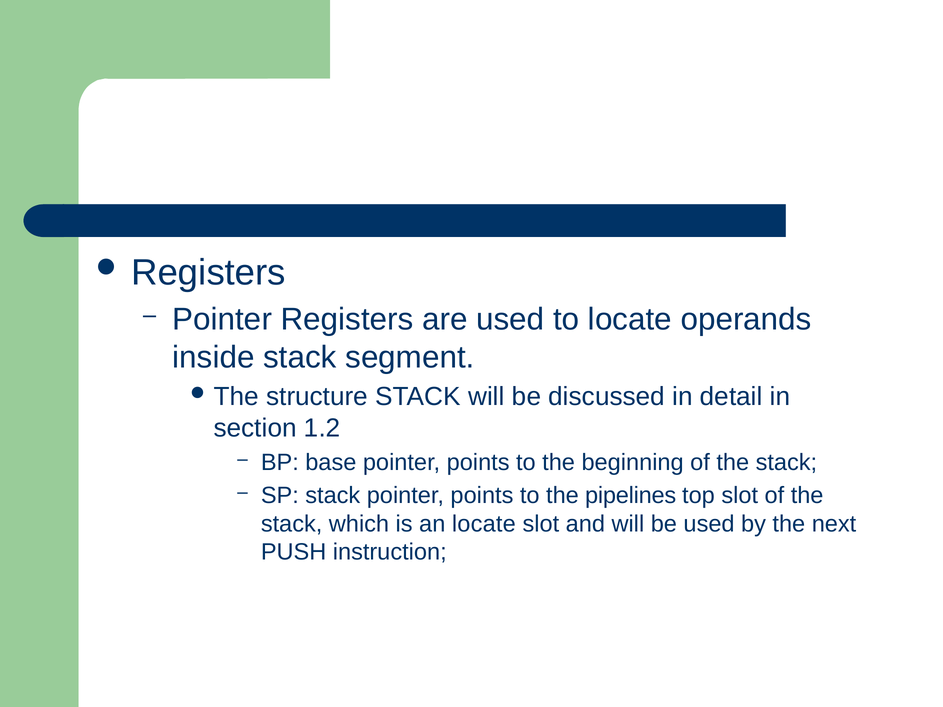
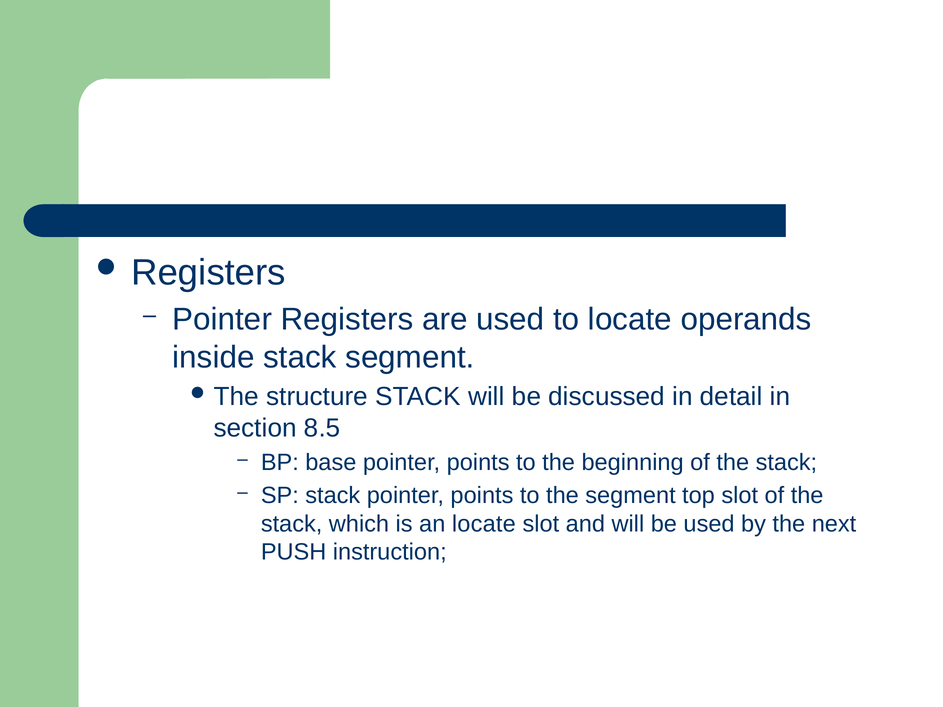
1.2: 1.2 -> 8.5 (322, 428)
the pipelines: pipelines -> segment (631, 496)
